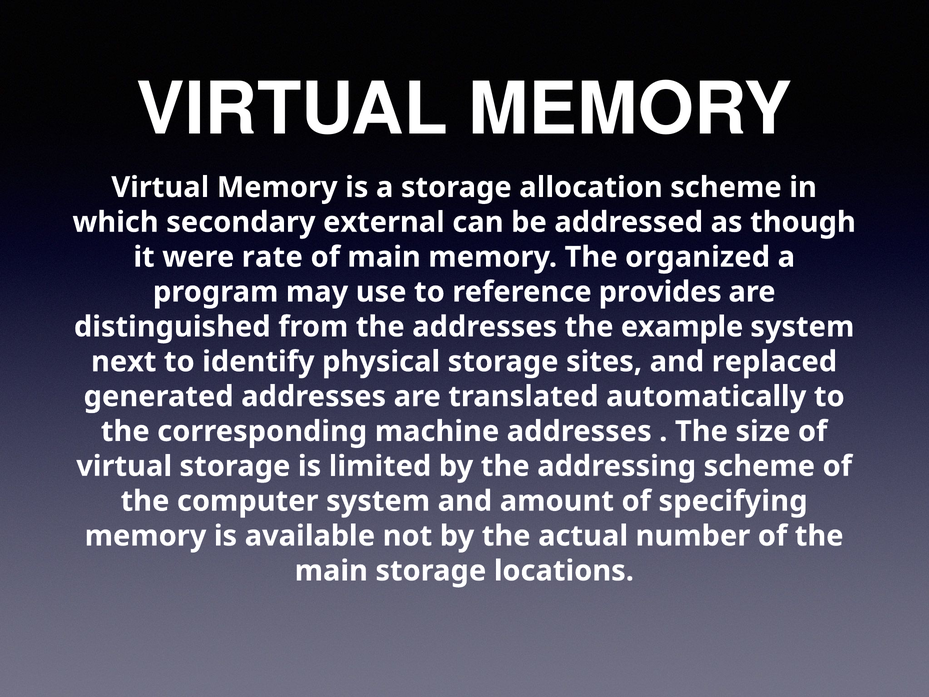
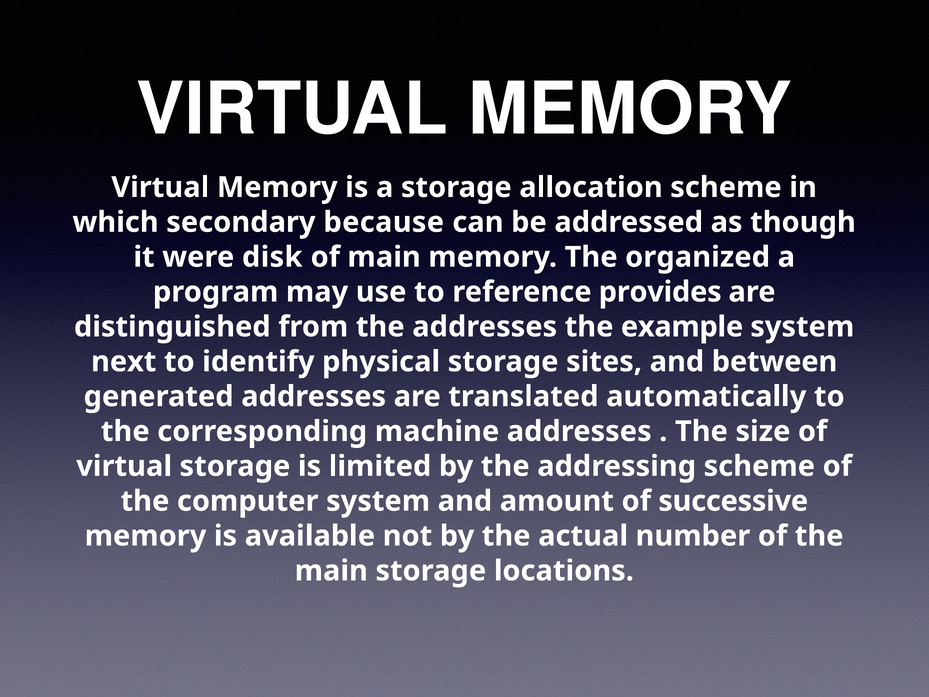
external: external -> because (384, 222)
rate: rate -> disk (272, 257)
replaced: replaced -> between (775, 362)
specifying: specifying -> successive (733, 501)
